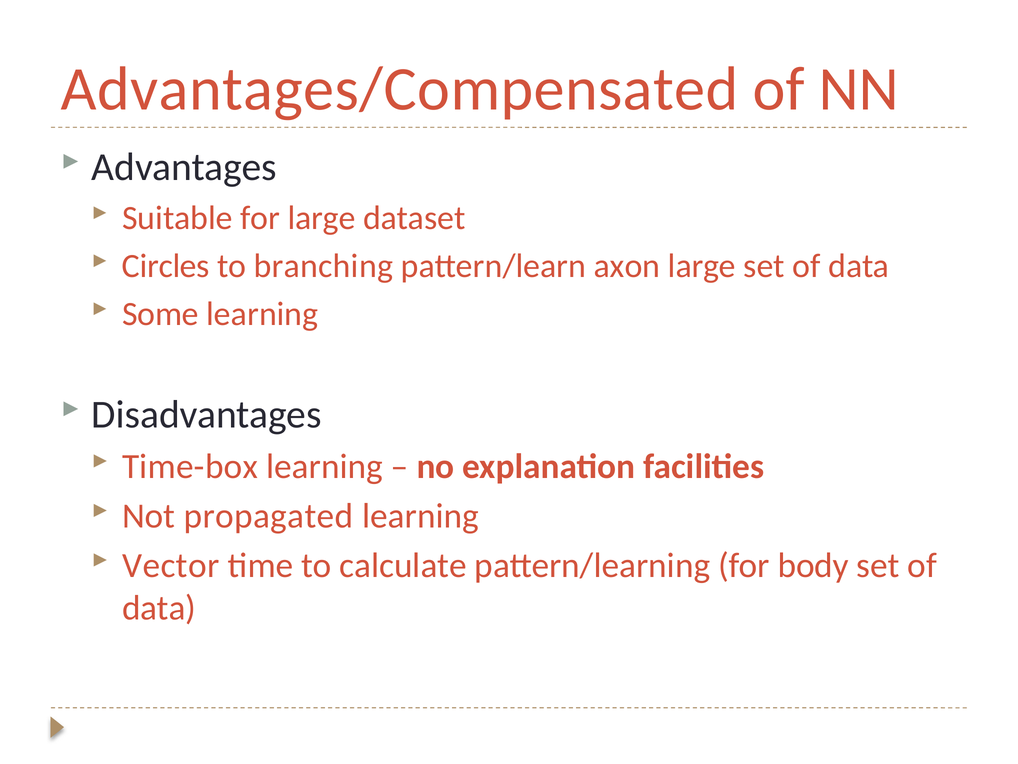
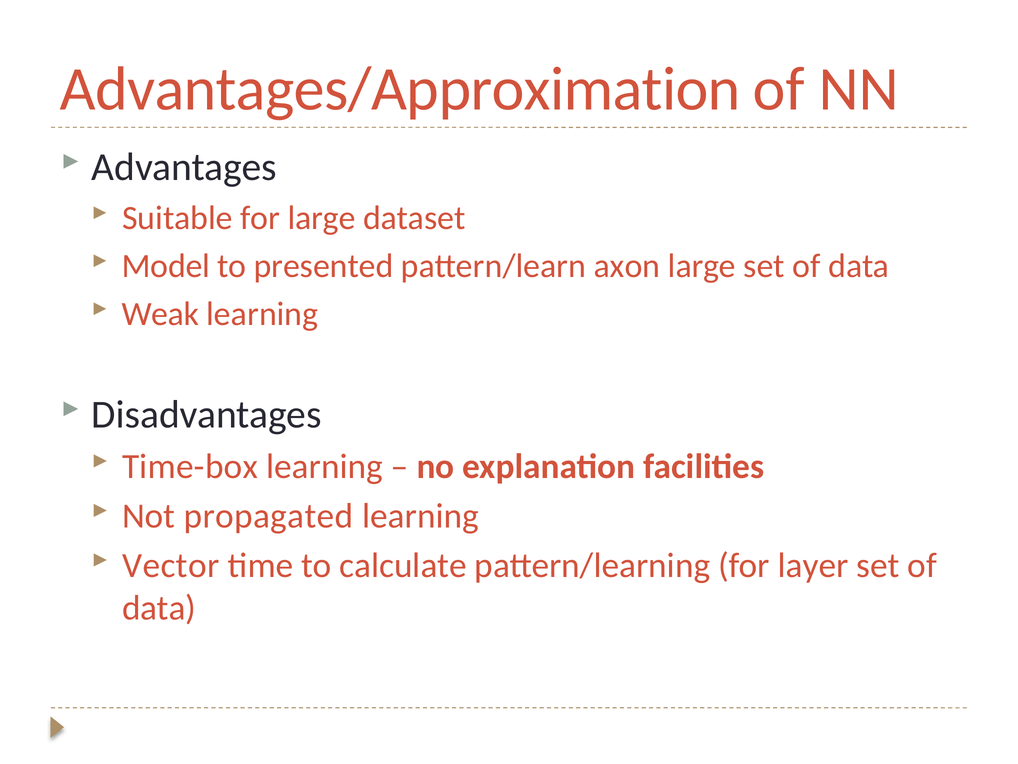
Advantages/Compensated: Advantages/Compensated -> Advantages/Approximation (400, 89)
Circles: Circles -> Model (166, 266)
branching: branching -> presented (323, 266)
Some: Some -> Weak (160, 314)
body: body -> layer (813, 565)
